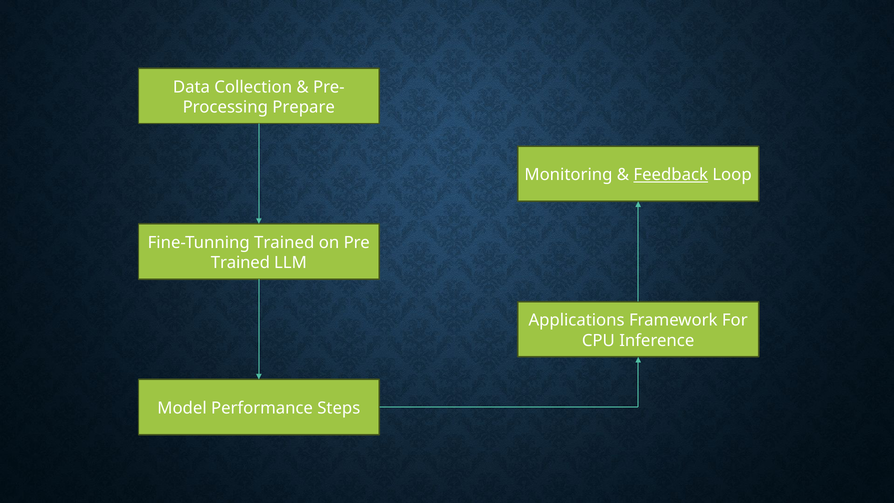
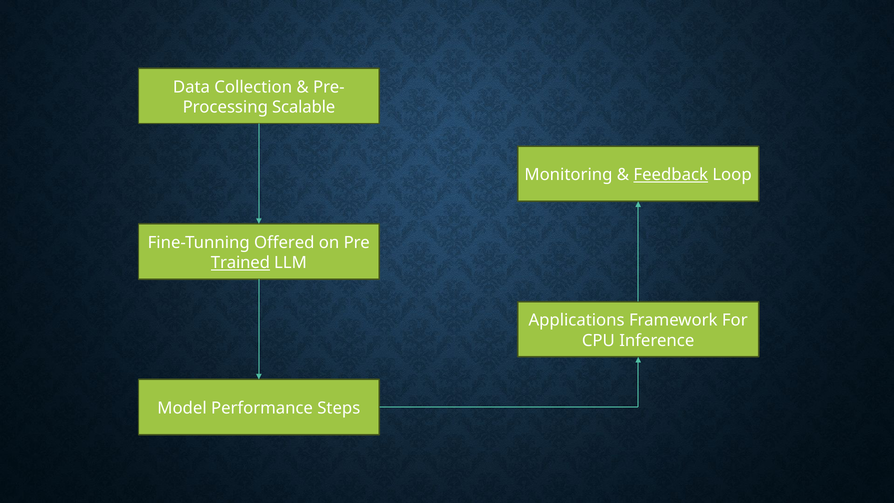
Prepare: Prepare -> Scalable (304, 107)
Fine-Tunning Trained: Trained -> Offered (284, 243)
Trained underline: none -> present (240, 263)
